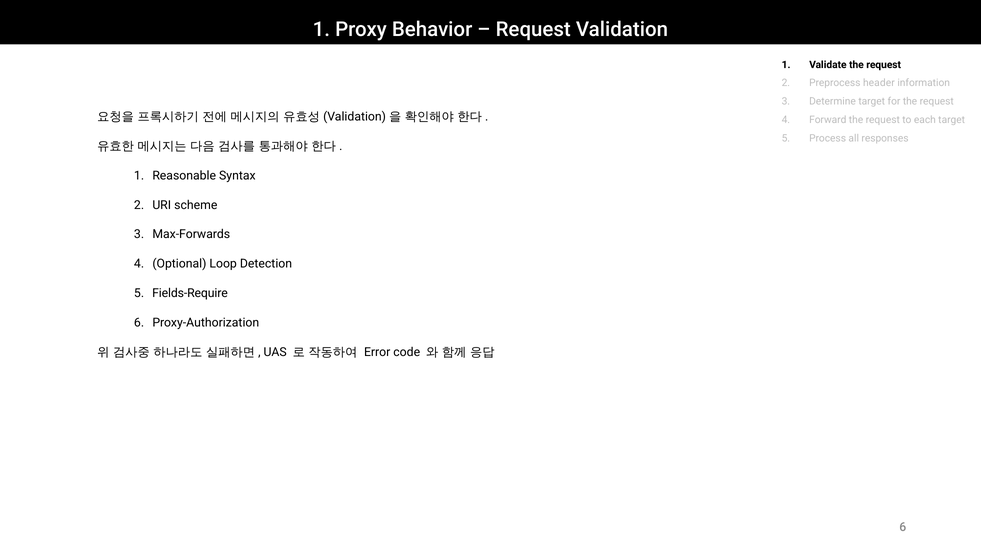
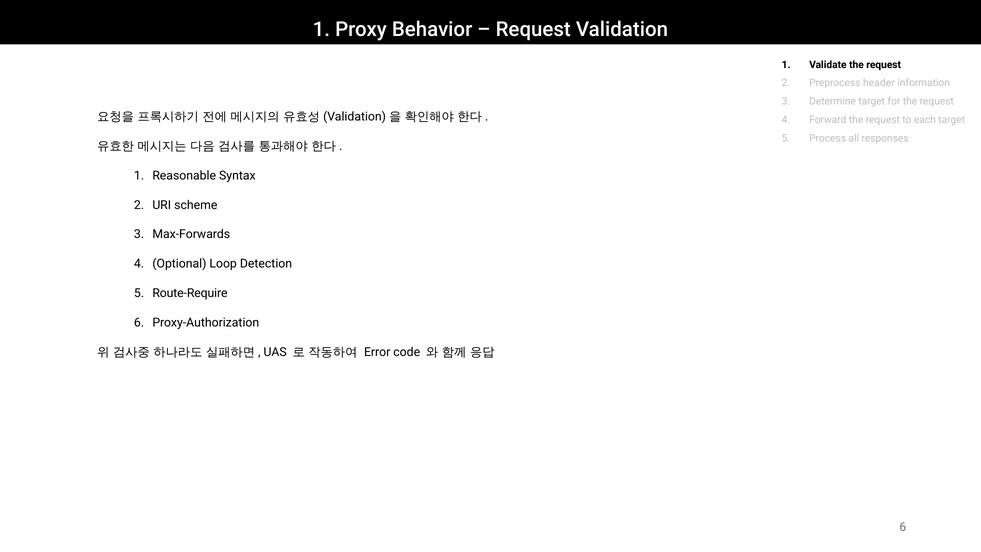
Fields-Require: Fields-Require -> Route-Require (190, 293)
